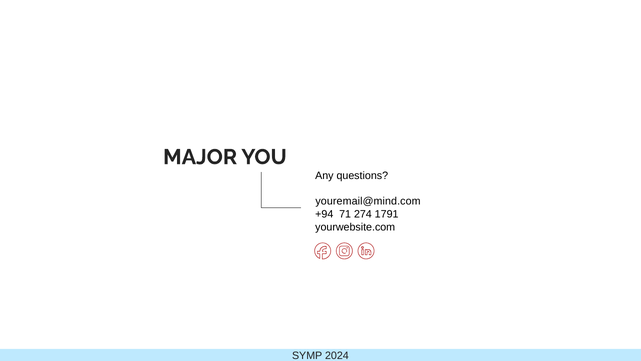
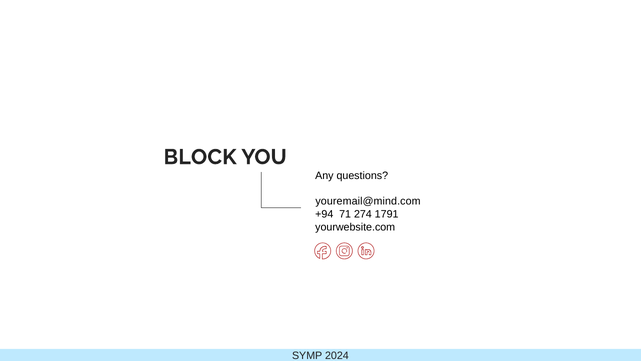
MAJOR: MAJOR -> BLOCK (200, 157)
